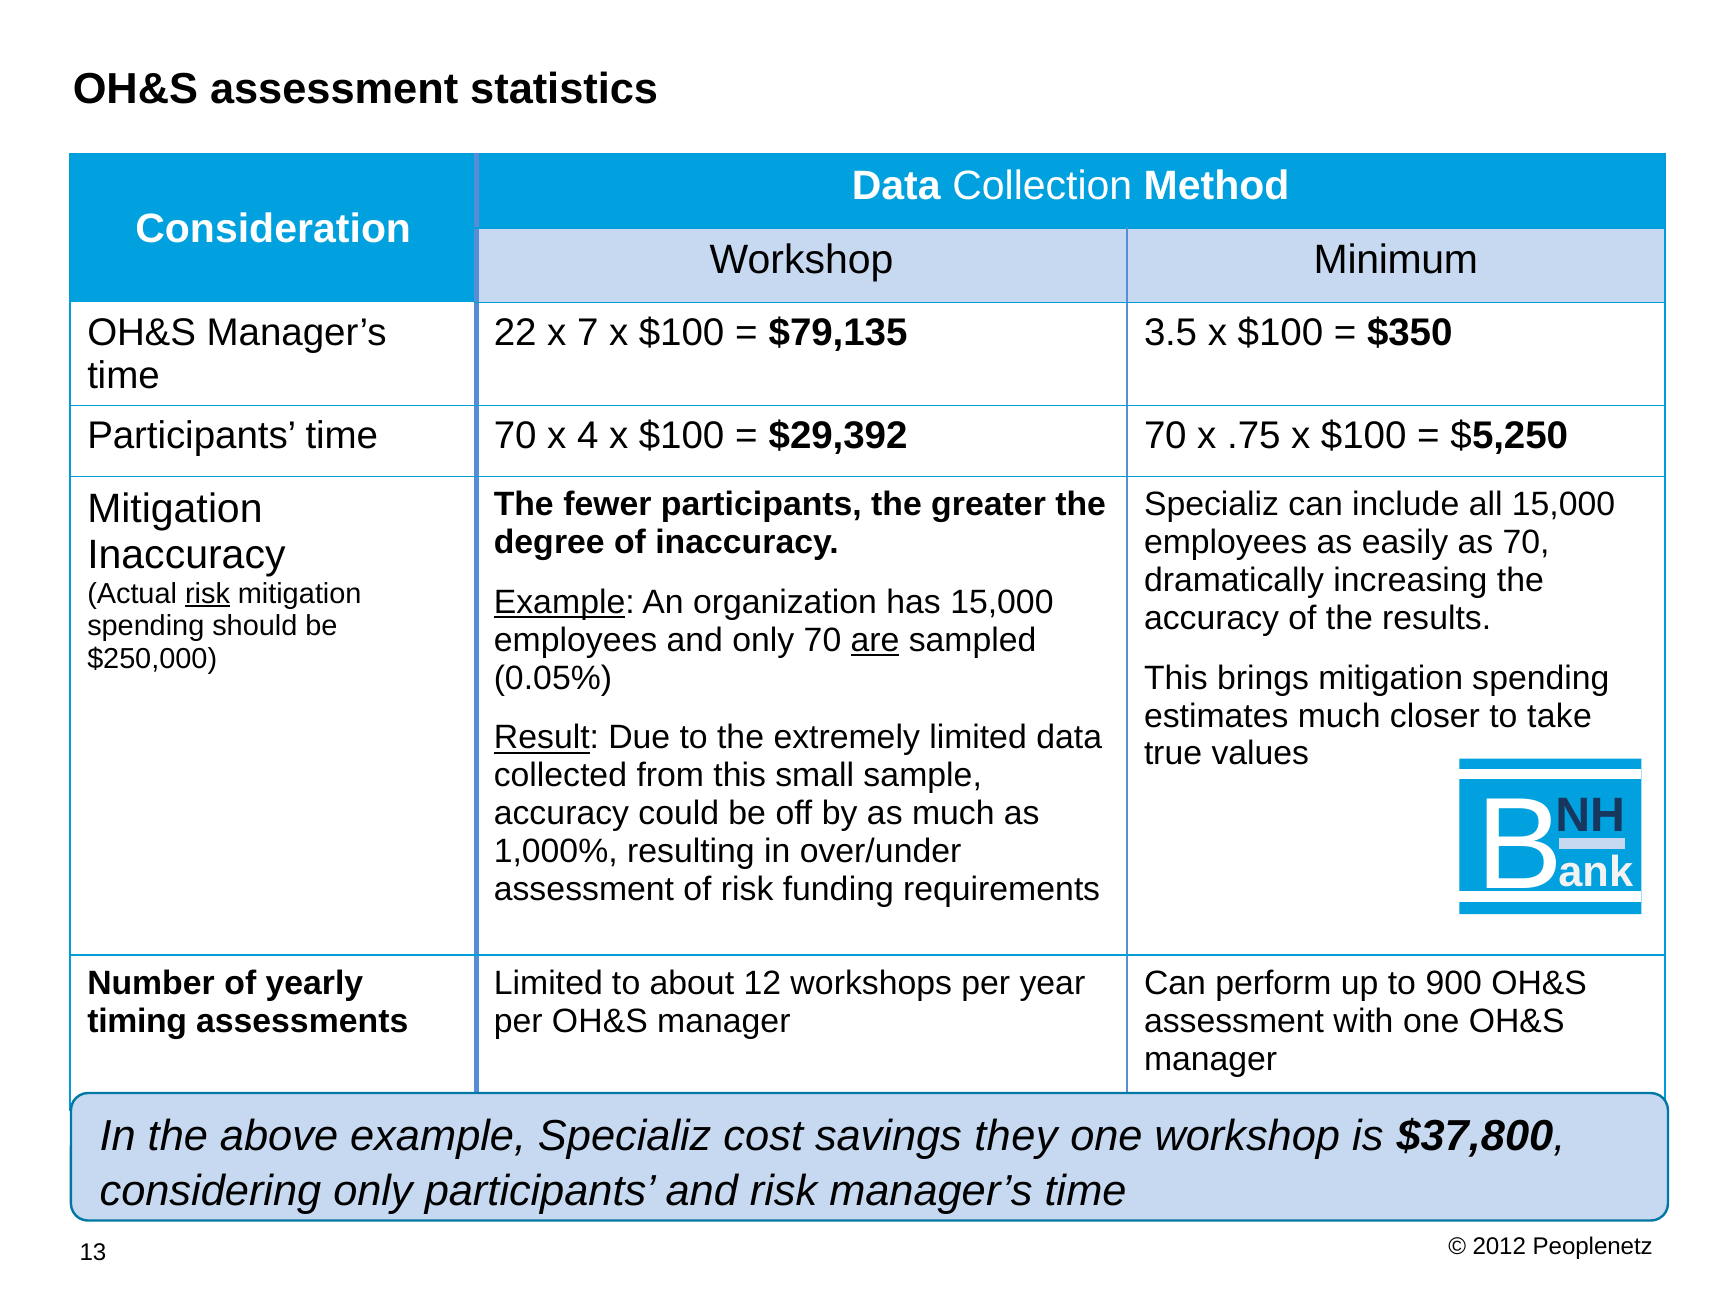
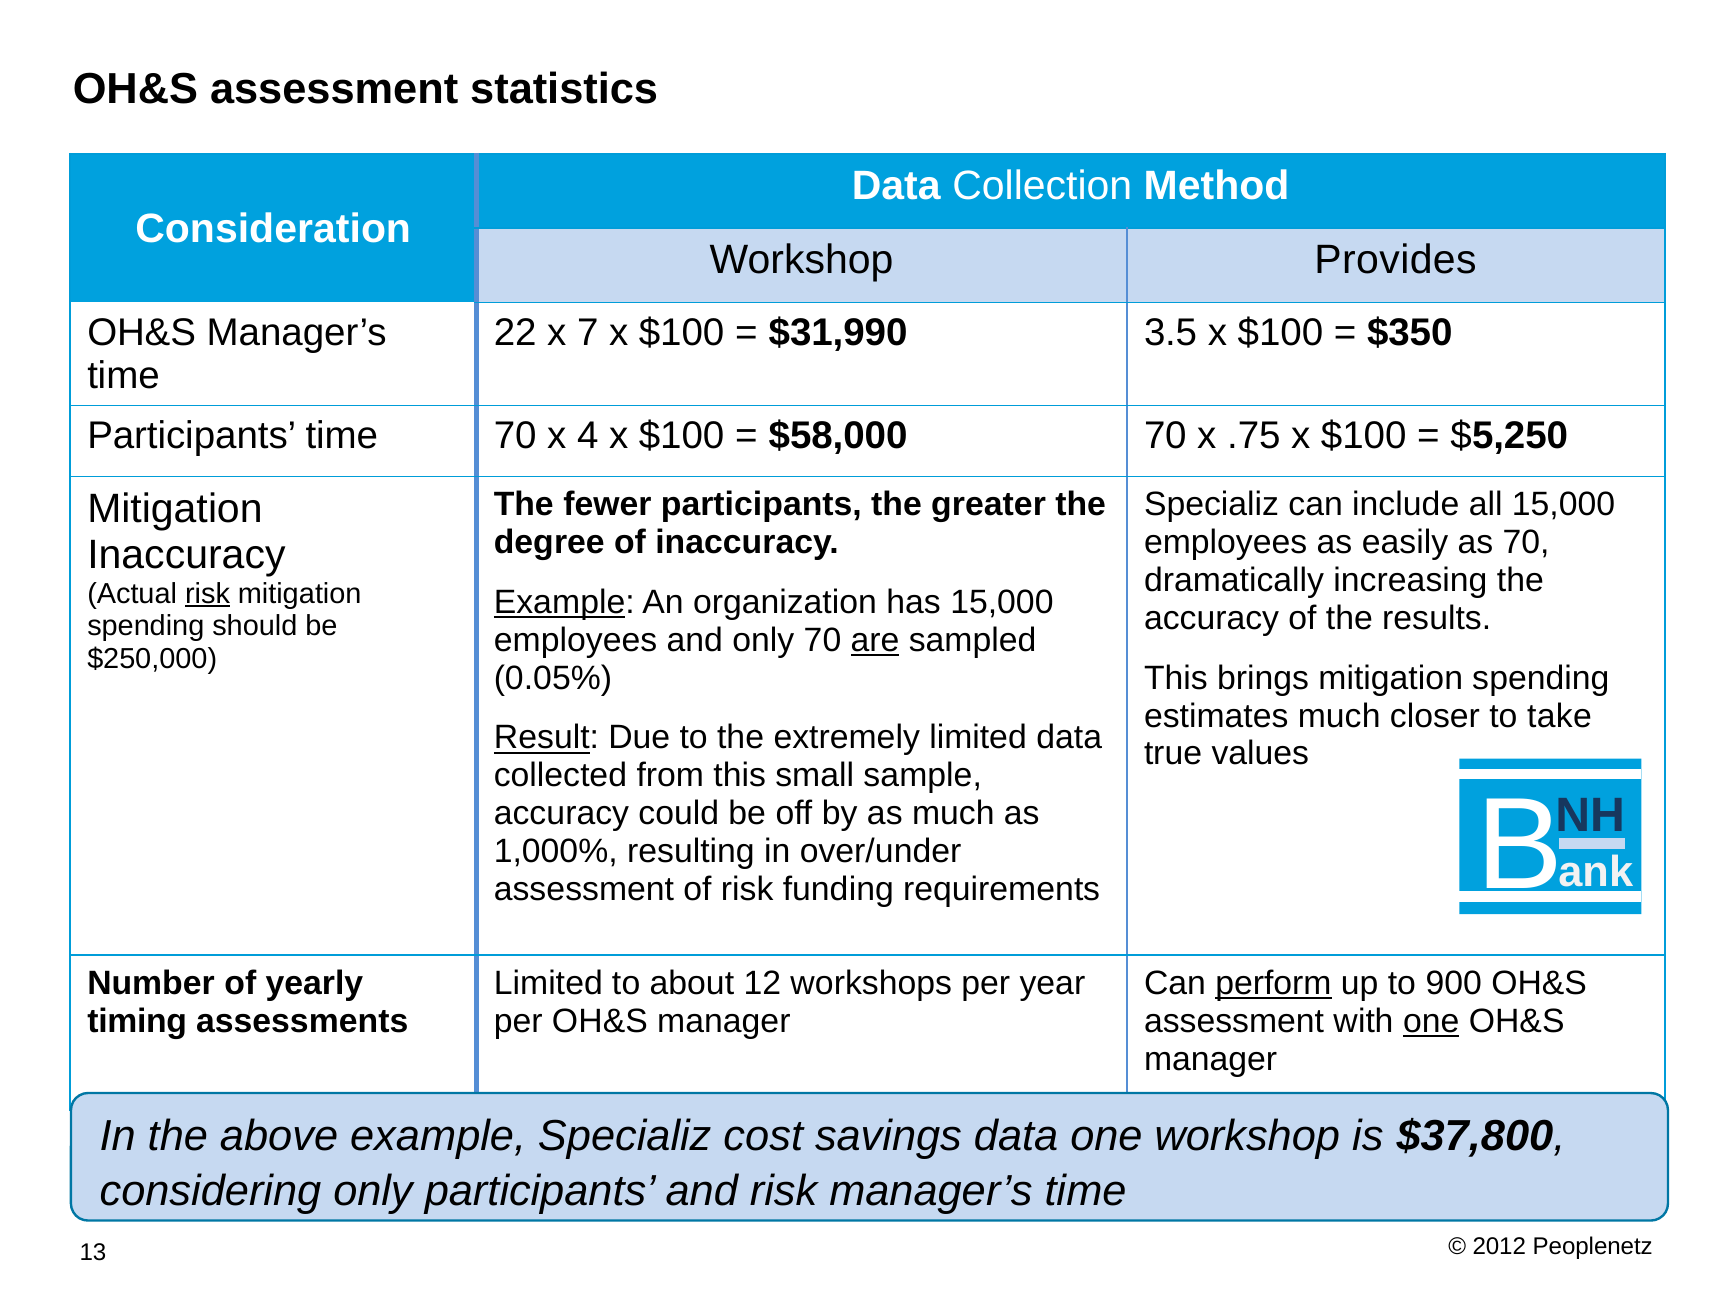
Minimum: Minimum -> Provides (1396, 261)
$79,135: $79,135 -> $31,990 (838, 333)
$29,392: $29,392 -> $58,000 (838, 436)
perform underline: none -> present (1273, 983)
one underline: none -> present (1431, 1021)
savings they: they -> data (1016, 1137)
